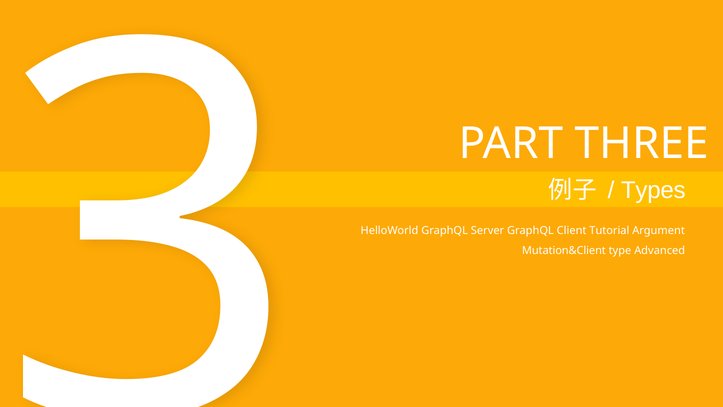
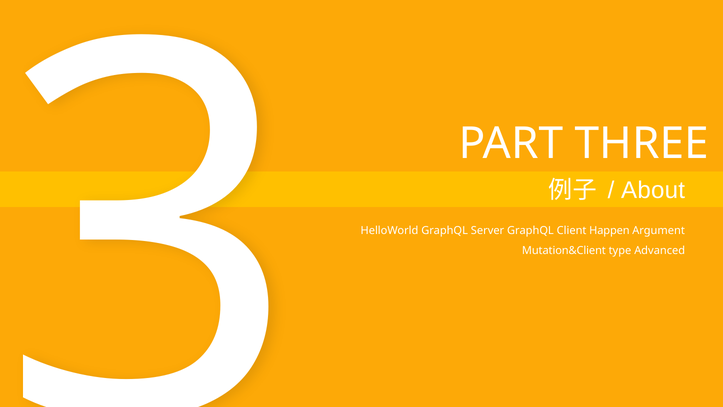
Types: Types -> About (653, 190)
Tutorial: Tutorial -> Happen (609, 230)
